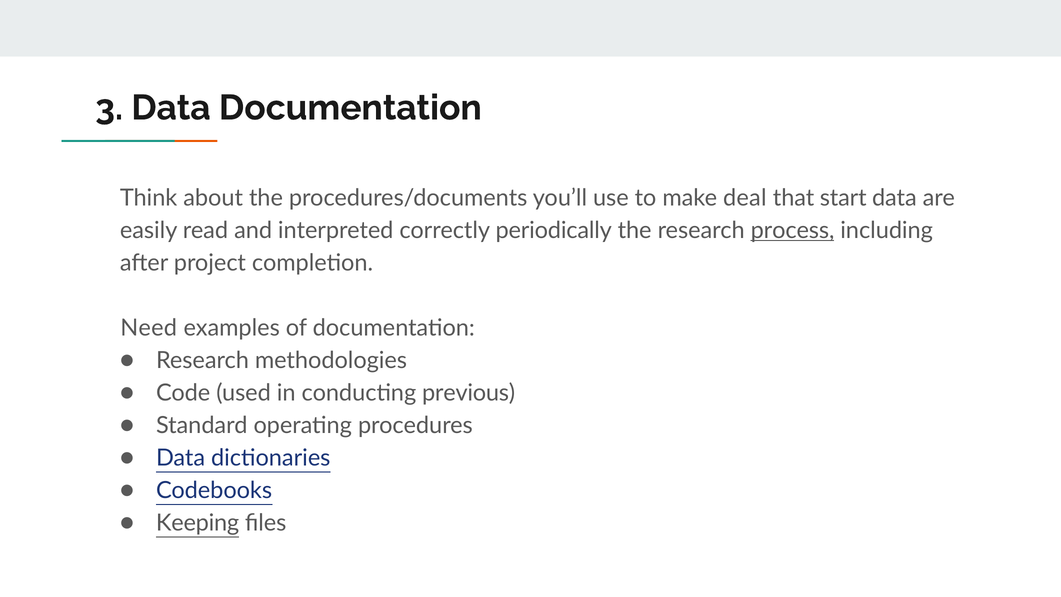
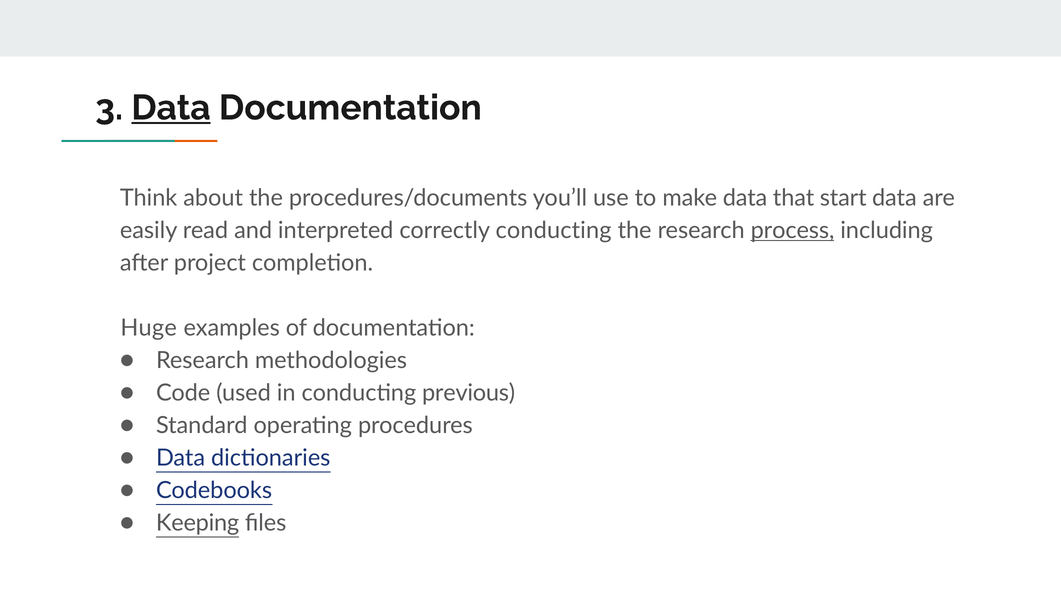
Data underline: none -> present (171, 108)
make deal: deal -> data (745, 198)
correctly periodically: periodically -> conducting (554, 230)
Need: Need -> Huge (149, 328)
